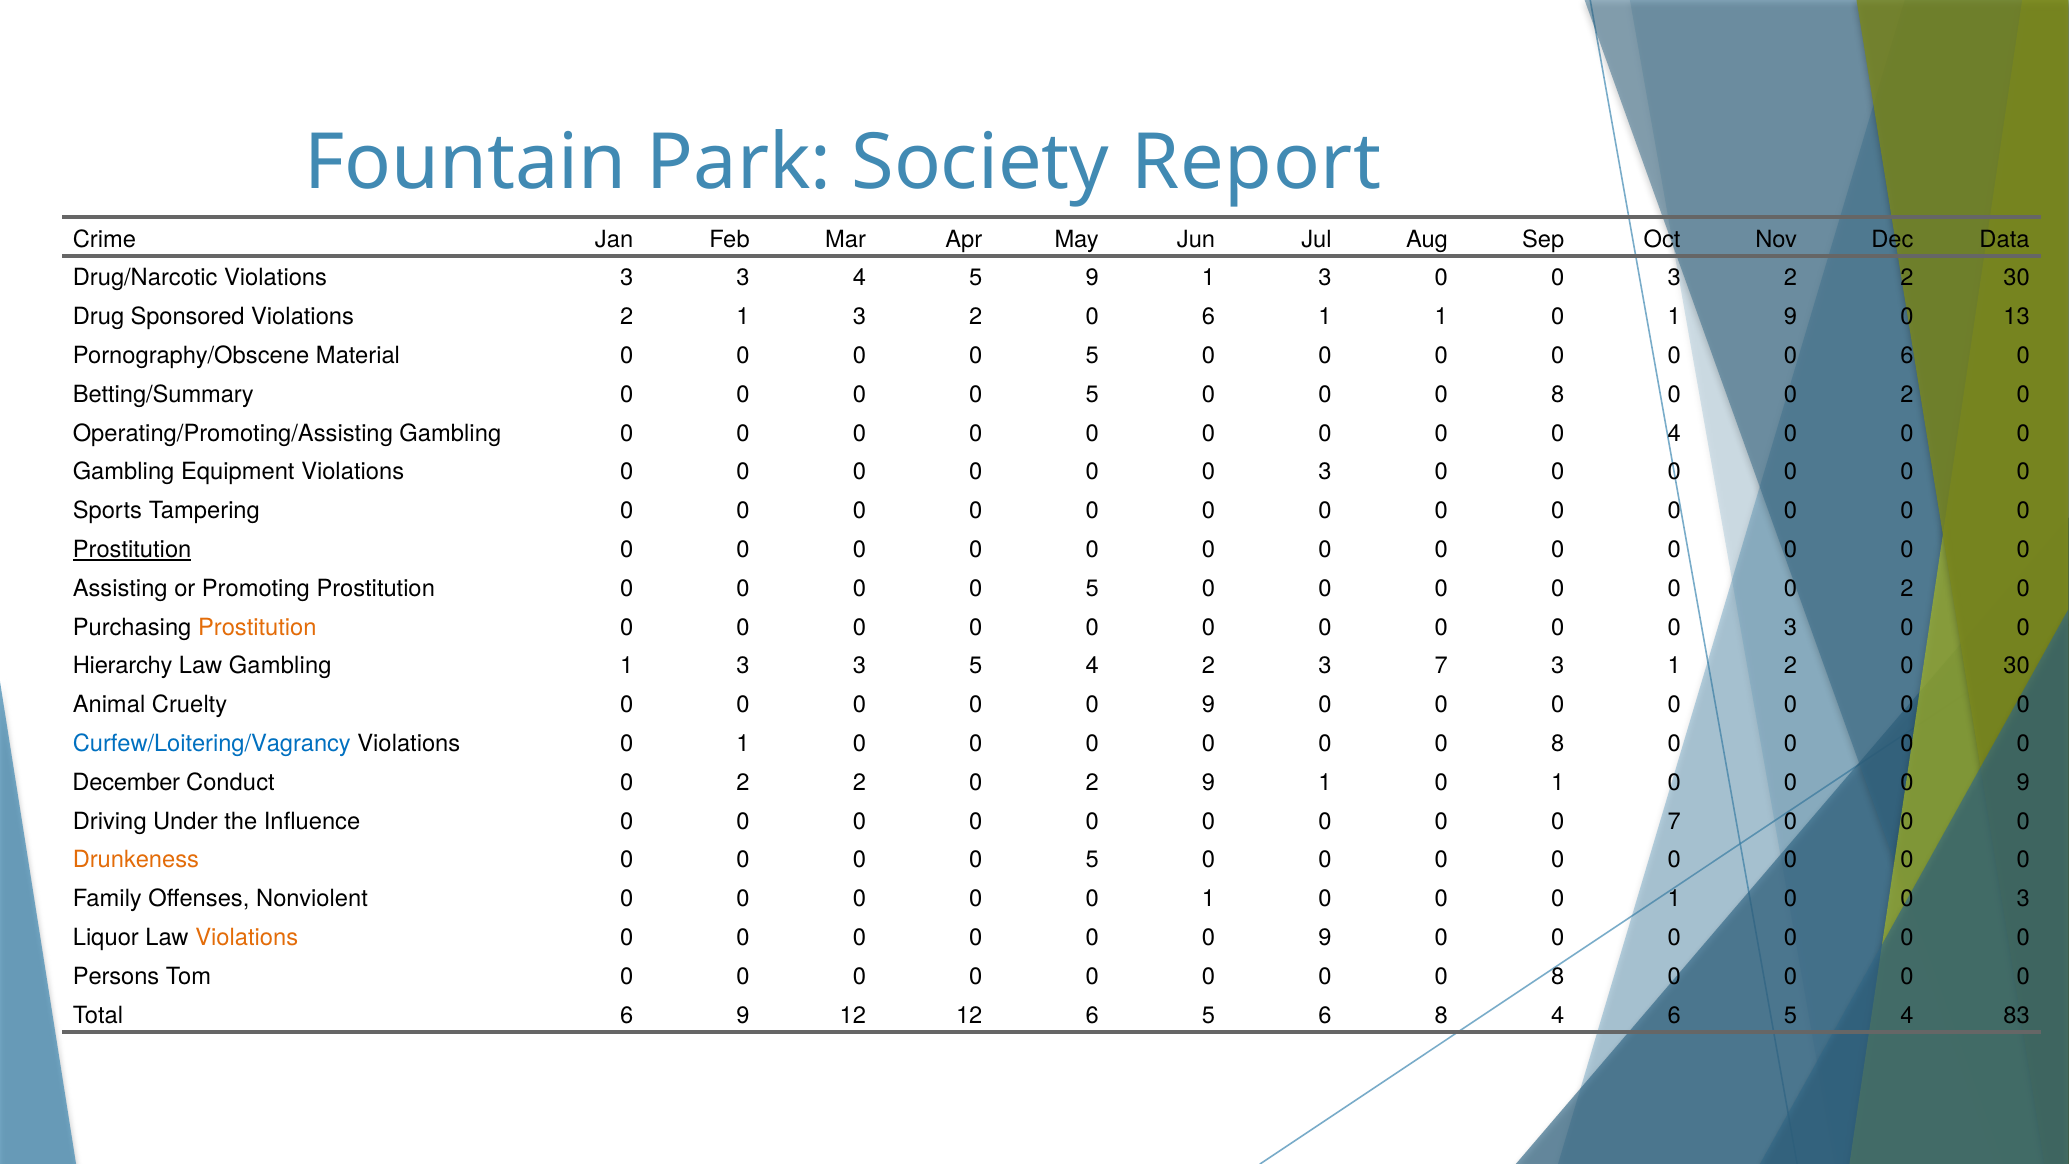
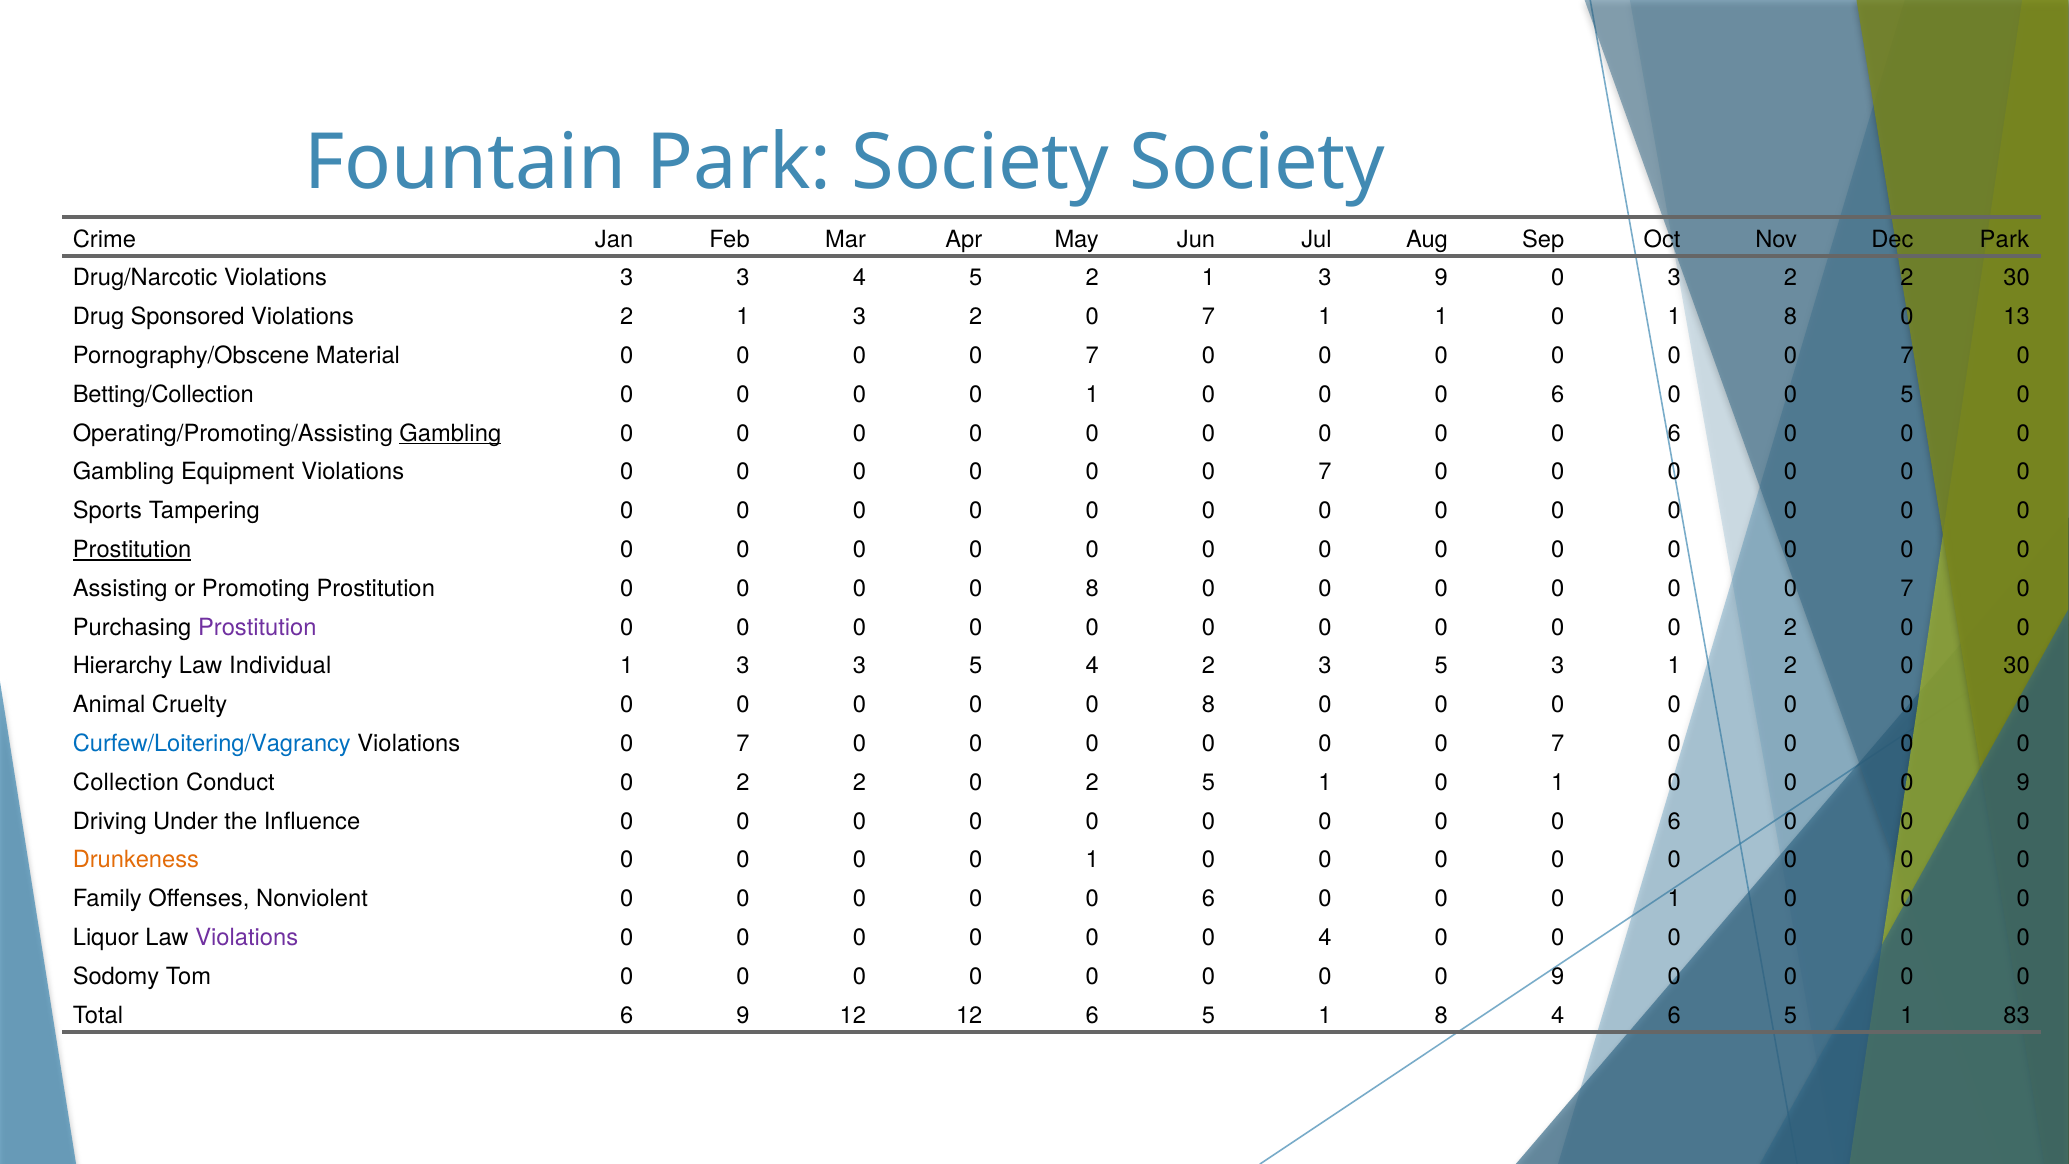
Society Report: Report -> Society (1257, 163)
Dec Data: Data -> Park (2004, 239)
5 9: 9 -> 2 (1092, 278)
1 3 0: 0 -> 9 (1441, 278)
2 0 6: 6 -> 7 (1209, 317)
0 1 9: 9 -> 8 (1790, 317)
5: 5 -> 7 (1092, 356)
6: 6 -> 7 (1907, 356)
Betting/Summary: Betting/Summary -> Betting/Collection (163, 394)
5: 5 -> 1 (1092, 394)
8: 8 -> 6 (1558, 394)
2: 2 -> 5 (1907, 394)
Gambling underline: none -> present (450, 433)
4: 4 -> 6 (1674, 433)
3: 3 -> 7 (1325, 472)
5: 5 -> 8 (1092, 588)
2: 2 -> 7 (1907, 588)
Prostitution colour: orange -> purple (257, 627)
3: 3 -> 2 (1790, 627)
Law Gambling: Gambling -> Individual (280, 666)
2 3 7: 7 -> 5 (1441, 666)
9: 9 -> 8 (1209, 705)
Violations 0 1: 1 -> 7 (743, 743)
8: 8 -> 7 (1558, 743)
December: December -> Collection (126, 782)
2 9: 9 -> 5 (1209, 782)
7: 7 -> 6 (1674, 821)
5: 5 -> 1 (1092, 860)
1: 1 -> 6 (1209, 899)
3: 3 -> 0 (2023, 899)
Violations colour: orange -> purple (247, 937)
9: 9 -> 4 (1325, 937)
Persons: Persons -> Sodomy (116, 976)
8: 8 -> 9 (1558, 976)
12 6 5 6: 6 -> 1 (1325, 1015)
4 6 5 4: 4 -> 1 (1907, 1015)
